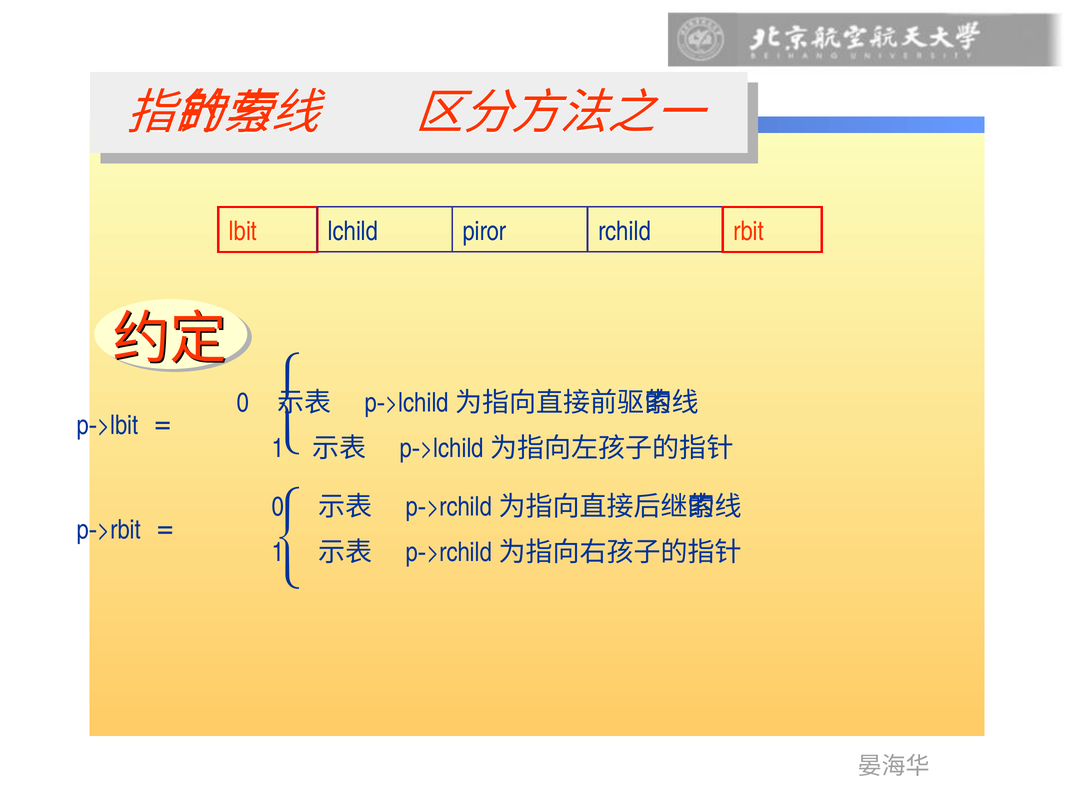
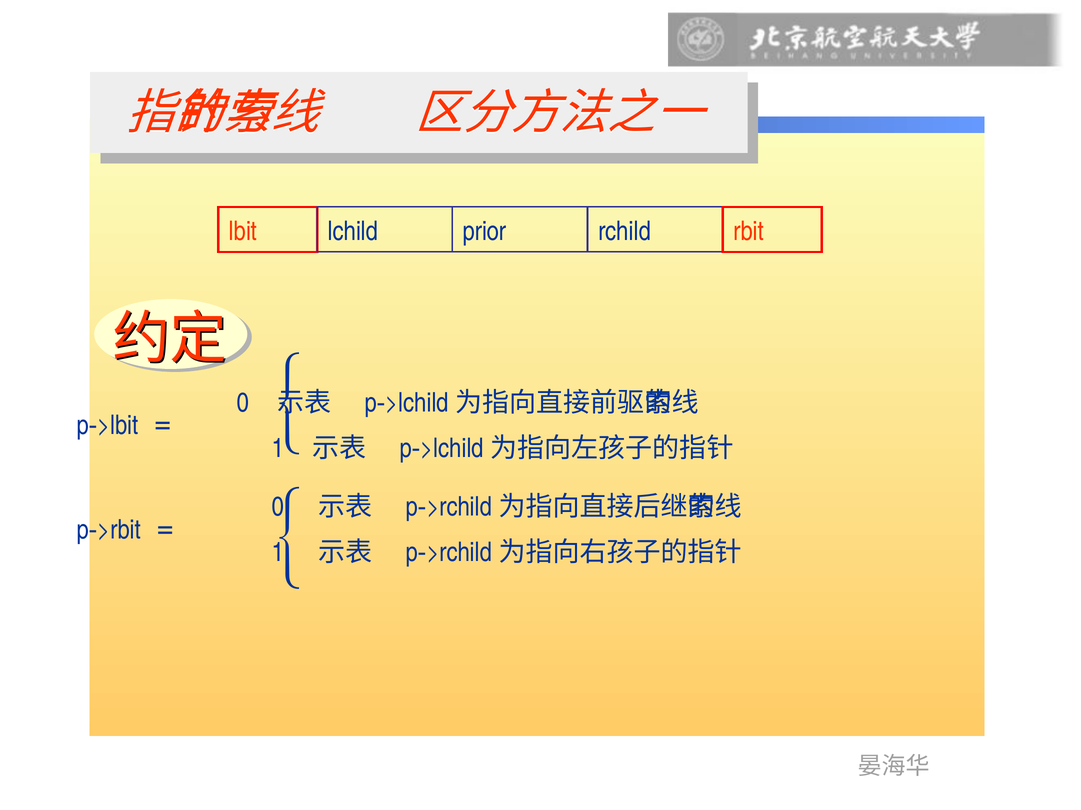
piror: piror -> prior (485, 232)
